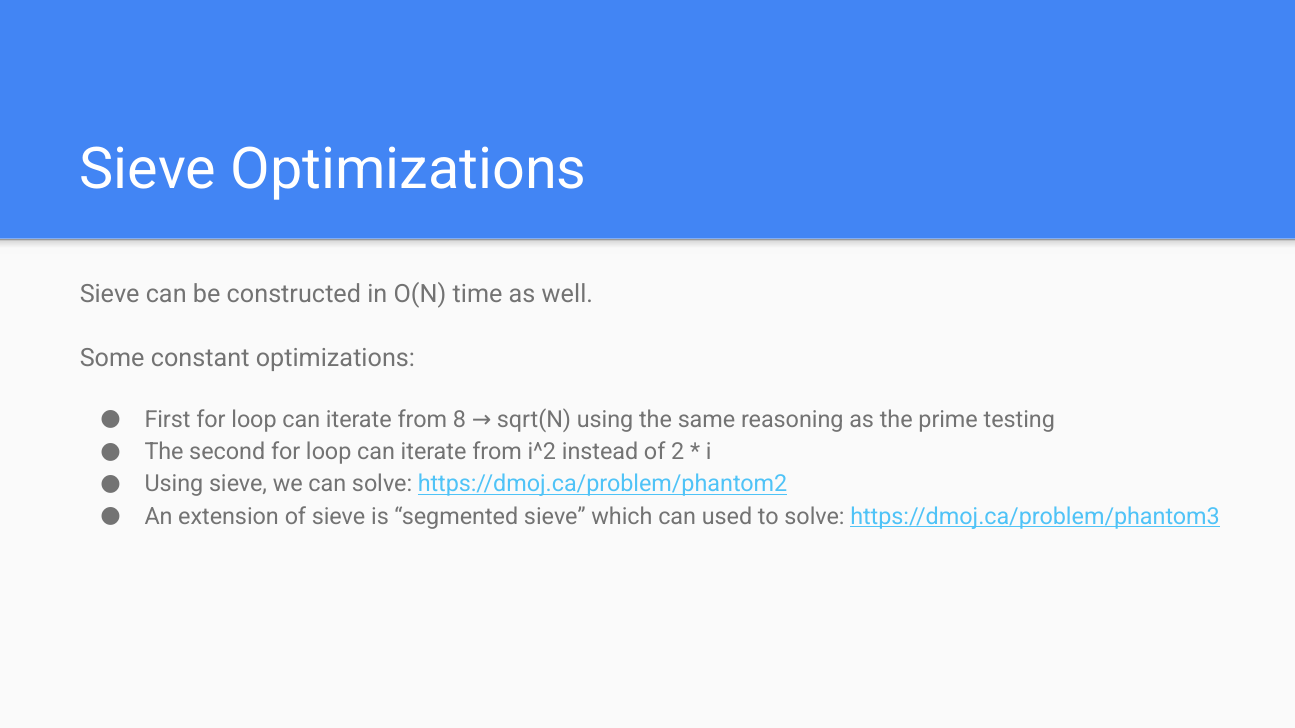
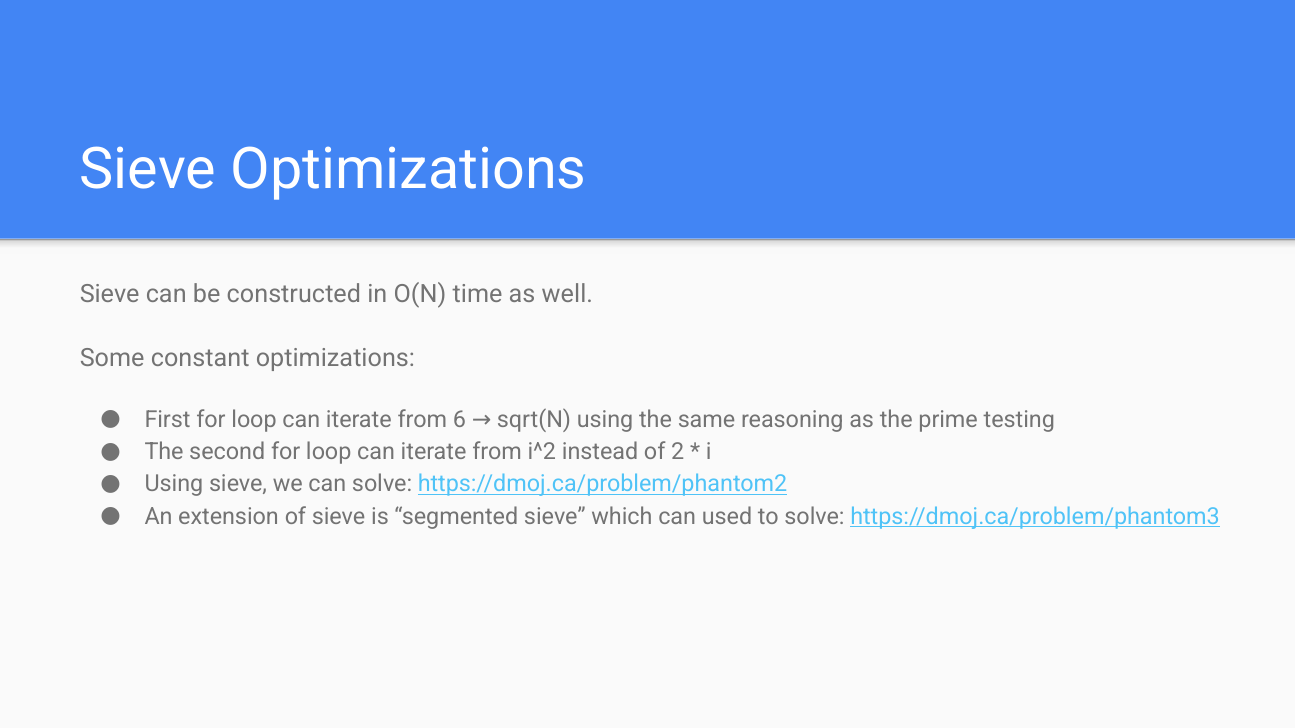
8: 8 -> 6 (459, 420)
